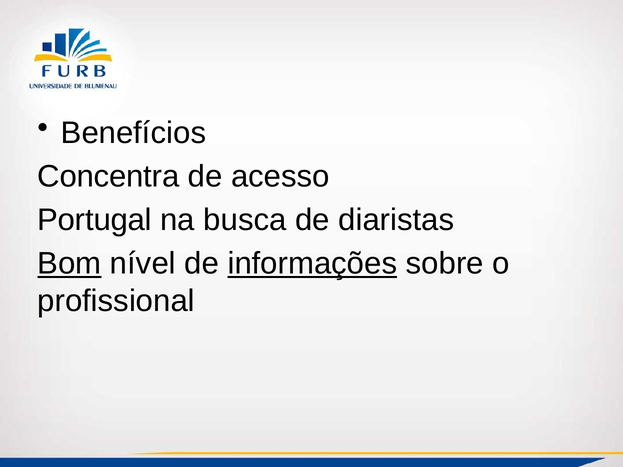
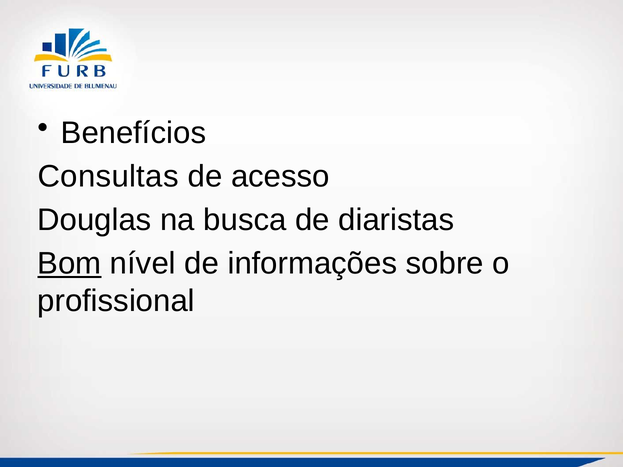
Concentra: Concentra -> Consultas (108, 177)
Portugal: Portugal -> Douglas (94, 220)
informações underline: present -> none (312, 264)
